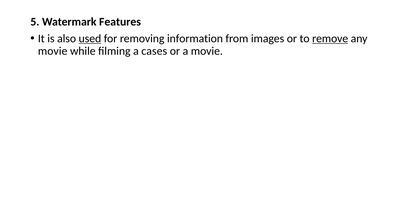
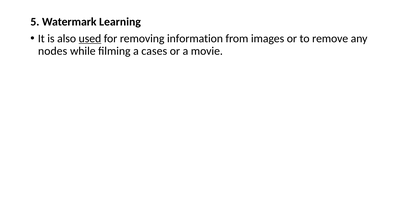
Features: Features -> Learning (120, 22)
remove underline: present -> none (330, 39)
movie: movie -> nodes (53, 51)
